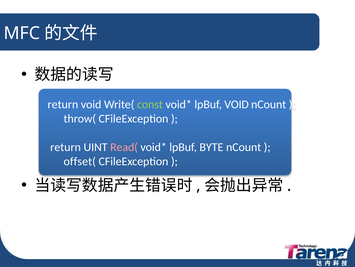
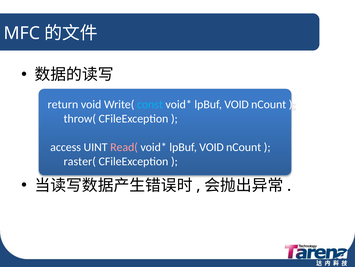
const colour: light green -> light blue (150, 104)
return: return -> access (66, 147)
BYTE: BYTE -> VOID (212, 147)
offset(: offset( -> raster( (80, 161)
